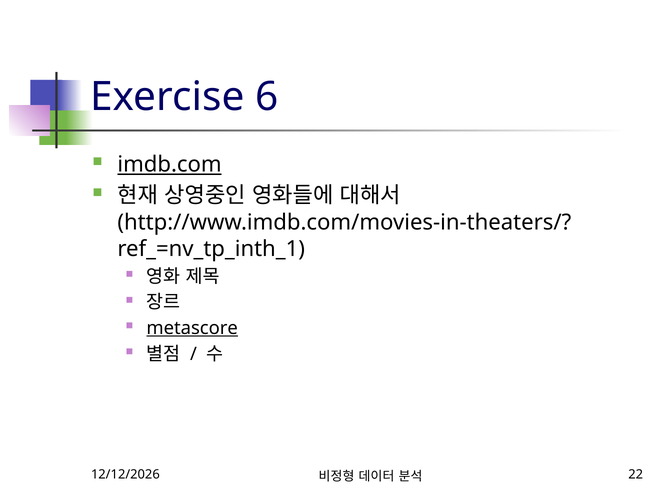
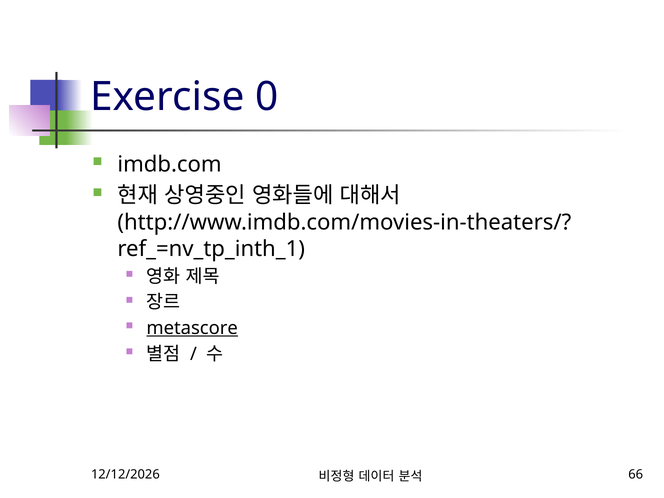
6: 6 -> 0 (267, 97)
imdb.com underline: present -> none (170, 165)
22: 22 -> 66 (636, 474)
